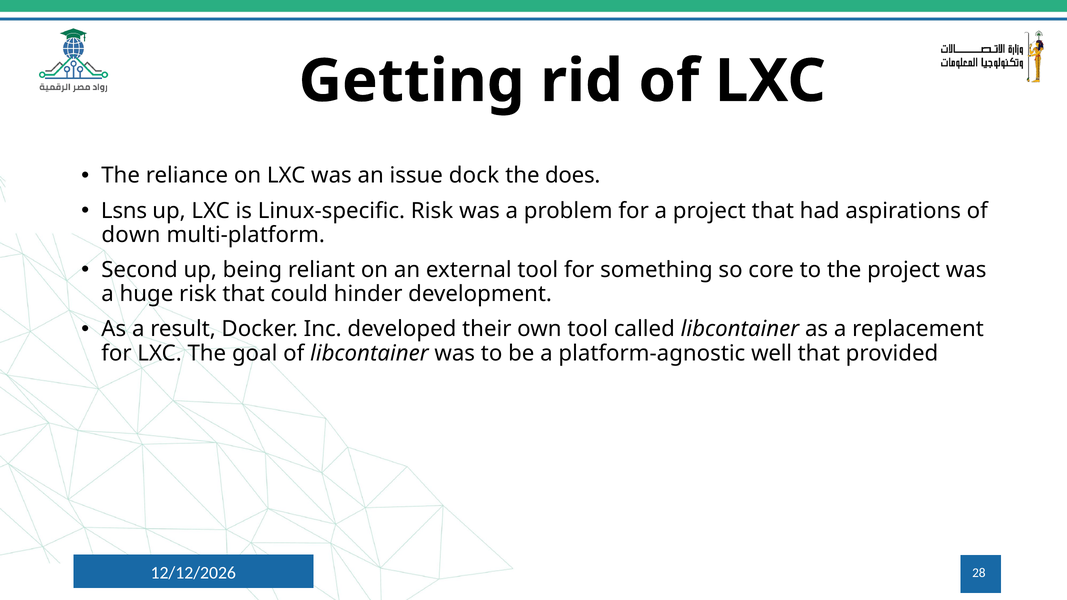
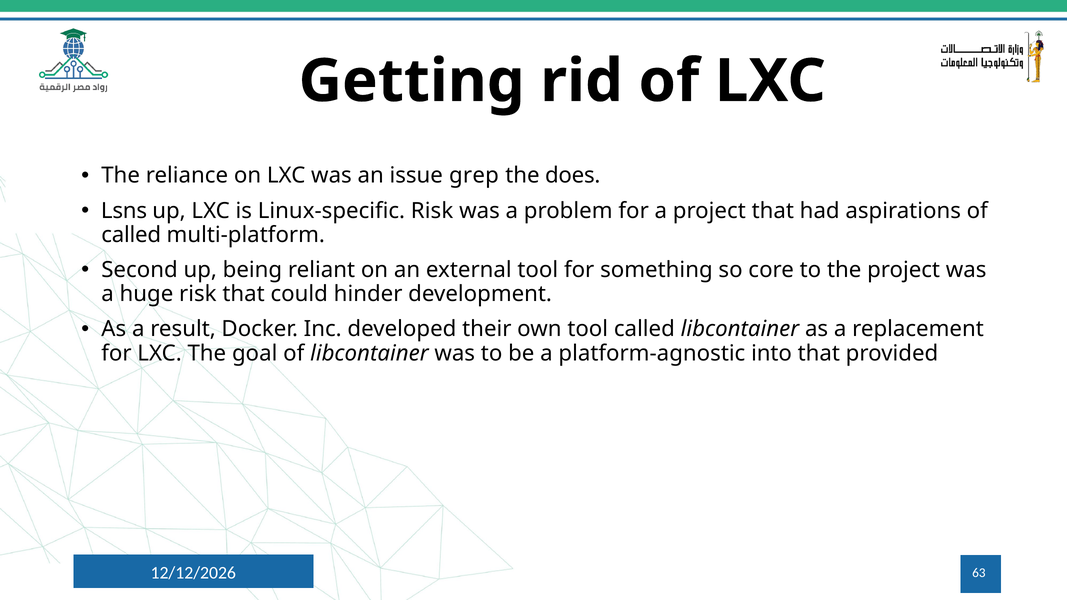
dock: dock -> grep (474, 176)
down: down -> called (131, 235)
well: well -> into (772, 353)
28: 28 -> 63 (979, 573)
